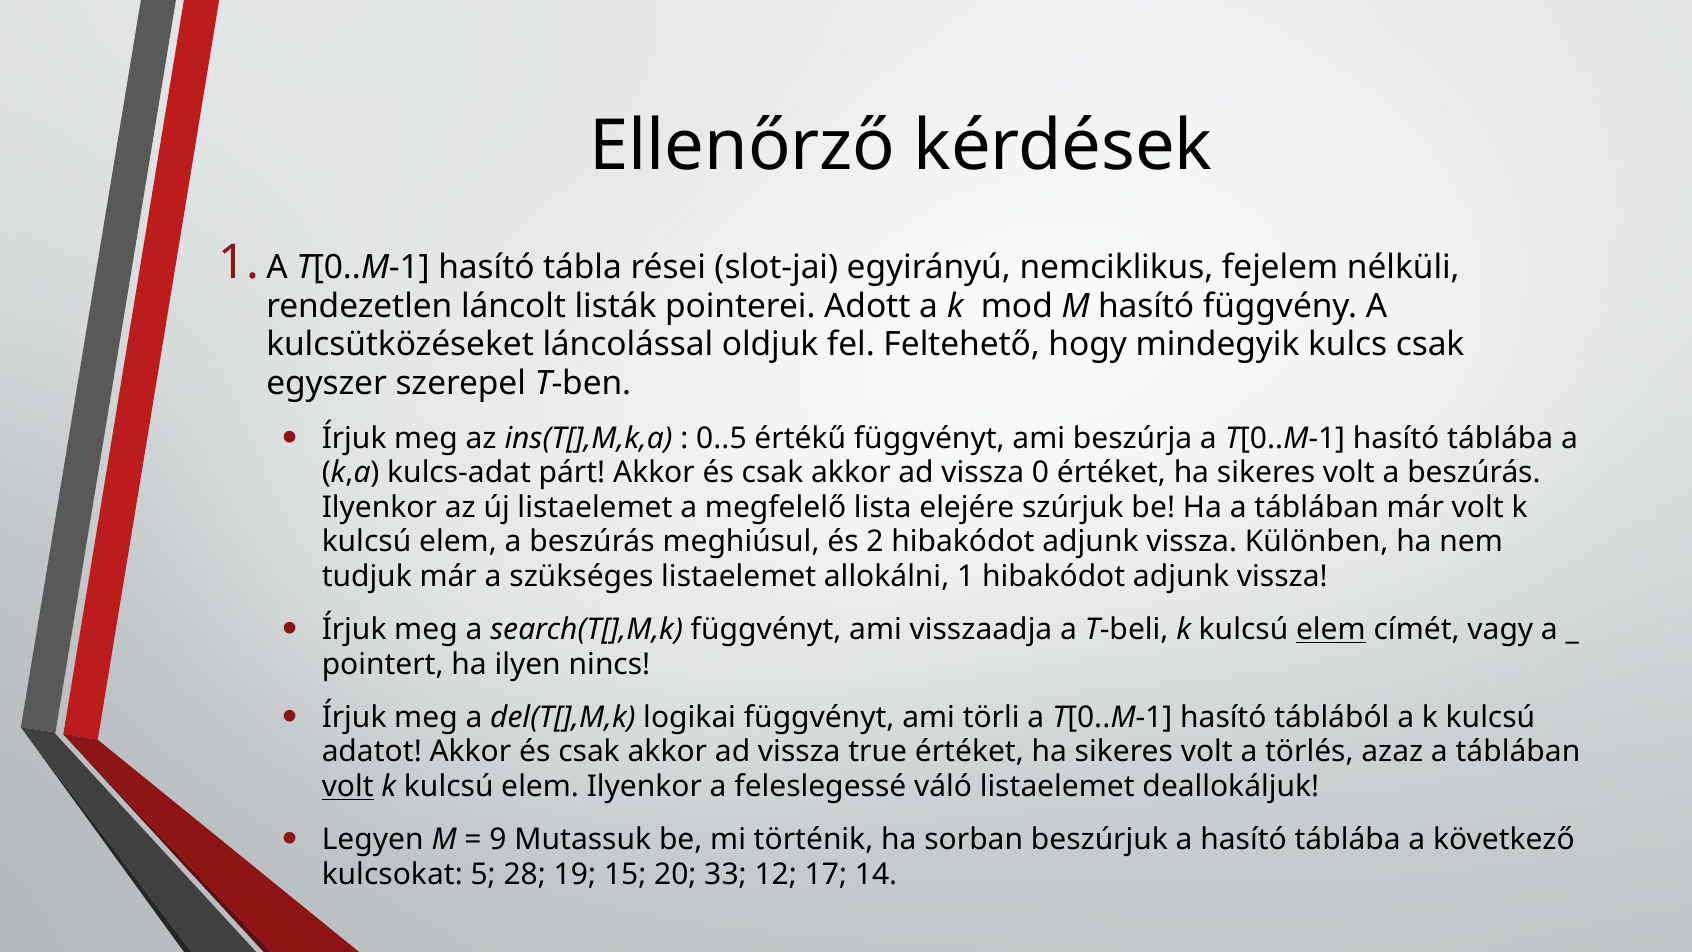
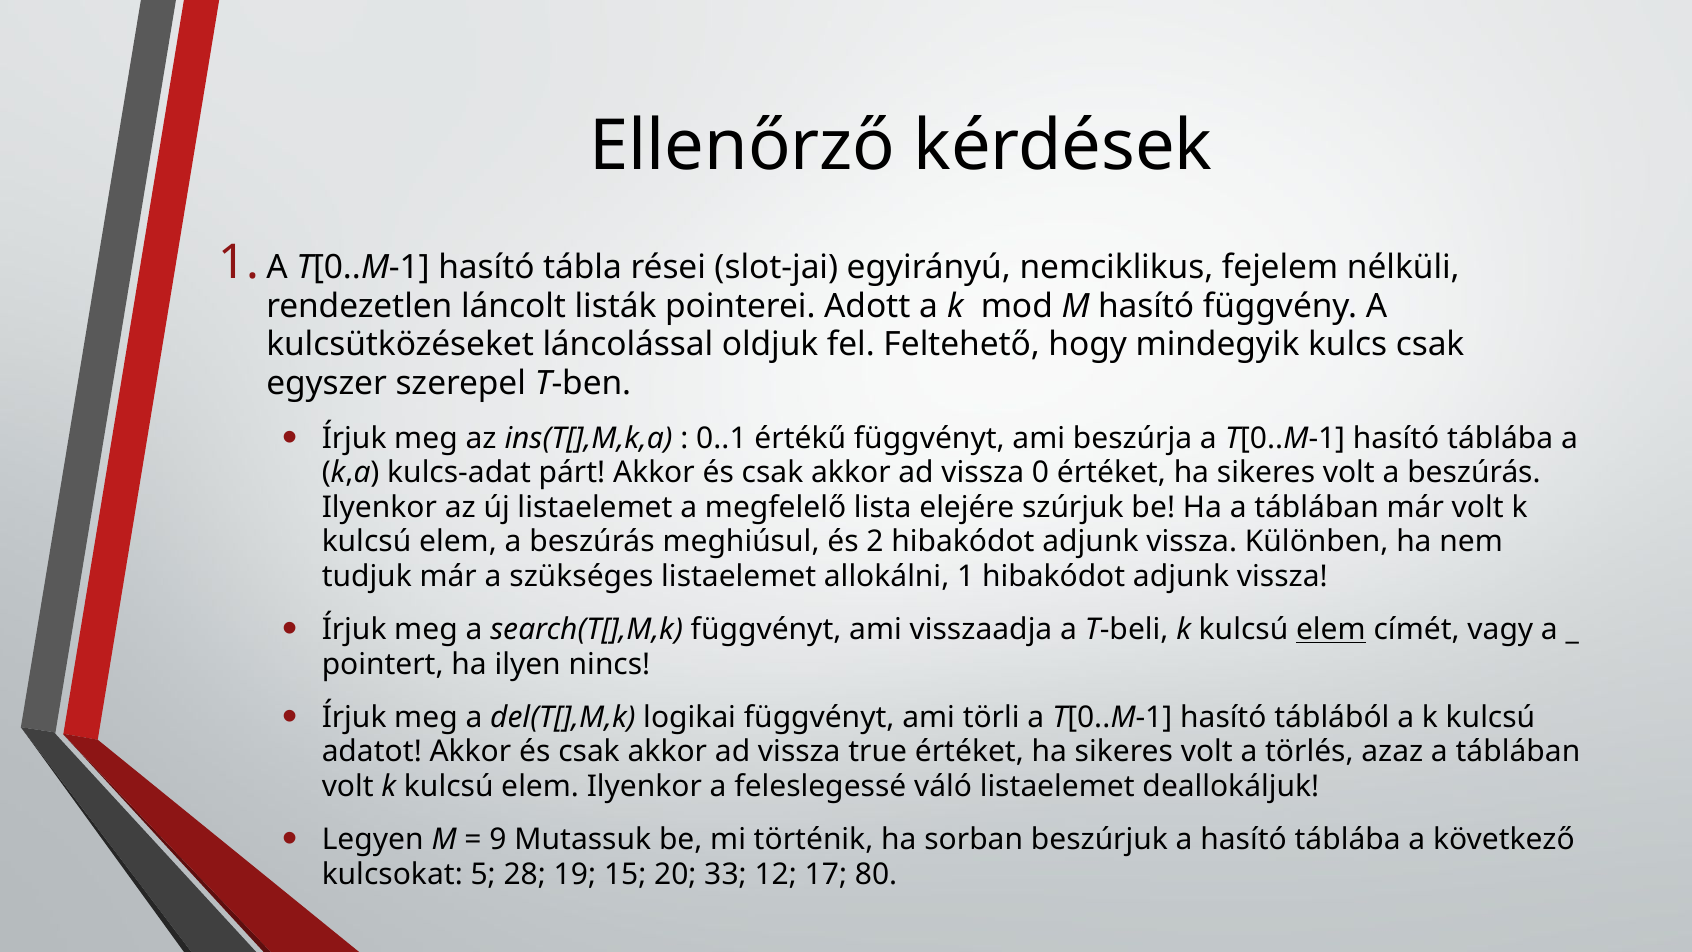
0..5: 0..5 -> 0..1 (721, 438)
volt underline: present -> none (348, 786)
14: 14 -> 80 (876, 874)
